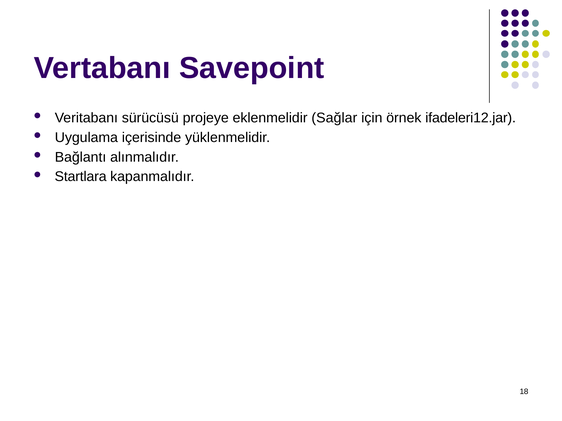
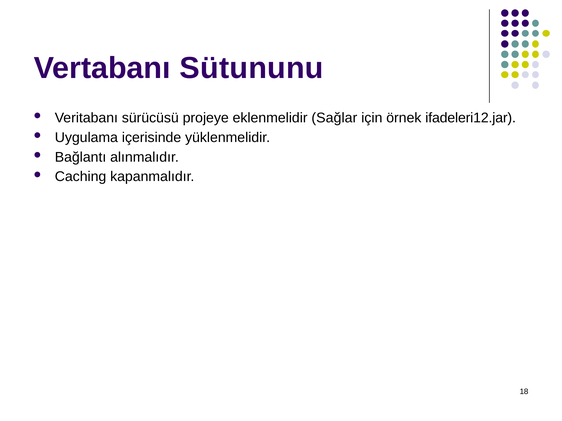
Savepoint: Savepoint -> Sütununu (252, 68)
Startlara: Startlara -> Caching (81, 177)
